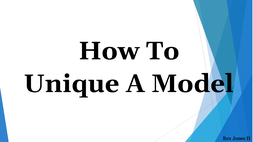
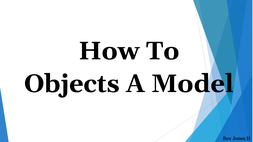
Unique: Unique -> Objects (72, 84)
